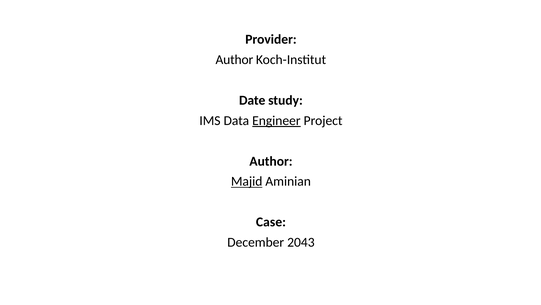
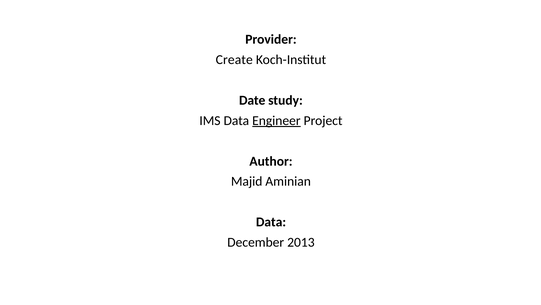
Author: Author -> Create (234, 60)
Majid underline: present -> none (247, 181)
Case: Case -> Data (271, 222)
2043: 2043 -> 2013 (301, 242)
